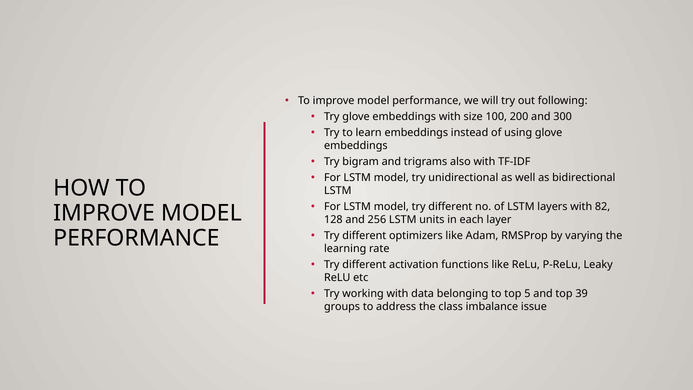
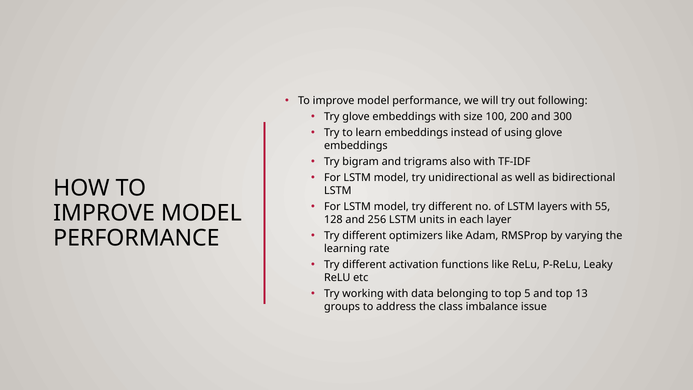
82: 82 -> 55 (603, 207)
39: 39 -> 13 (582, 294)
